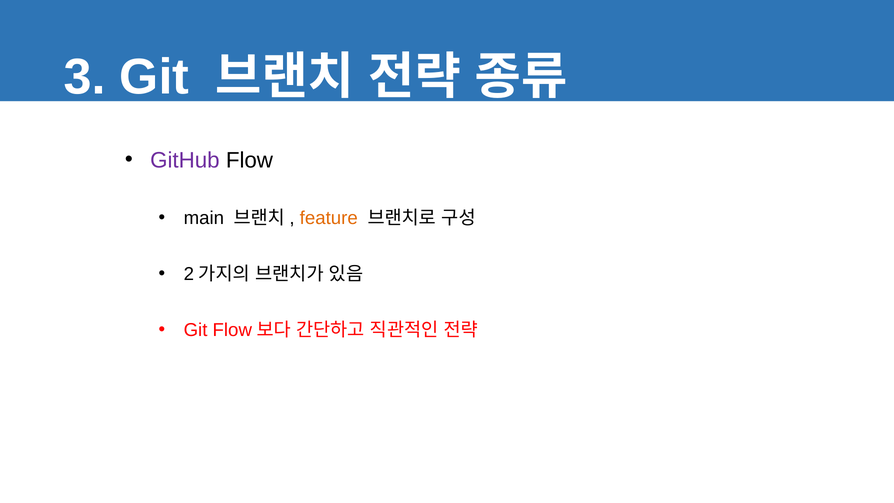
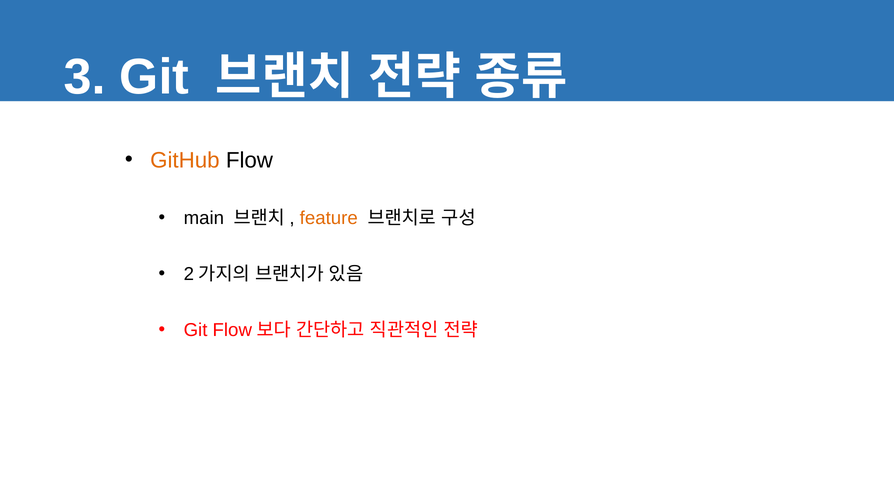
GitHub colour: purple -> orange (185, 160)
